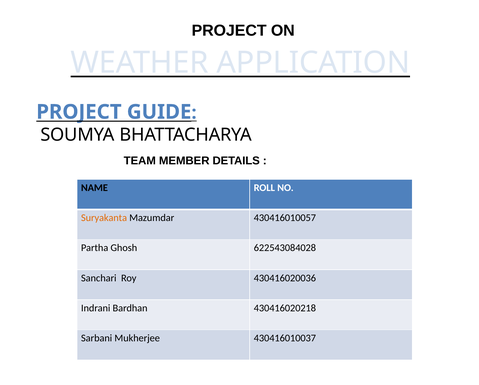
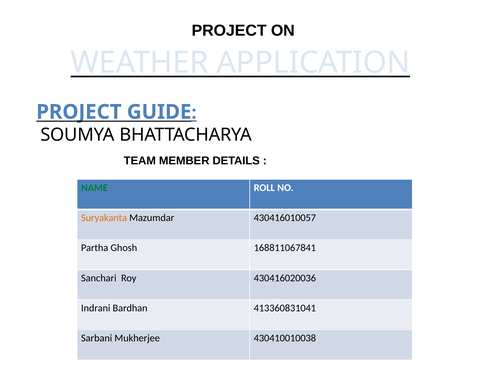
NAME colour: black -> green (94, 188)
622543084028: 622543084028 -> 168811067841 (285, 248)
430416020218: 430416020218 -> 413360831041 (285, 308)
430416010037: 430416010037 -> 430410010038 (285, 339)
